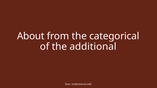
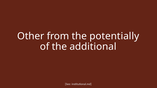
About: About -> Other (31, 36)
categorical: categorical -> potentially (114, 36)
